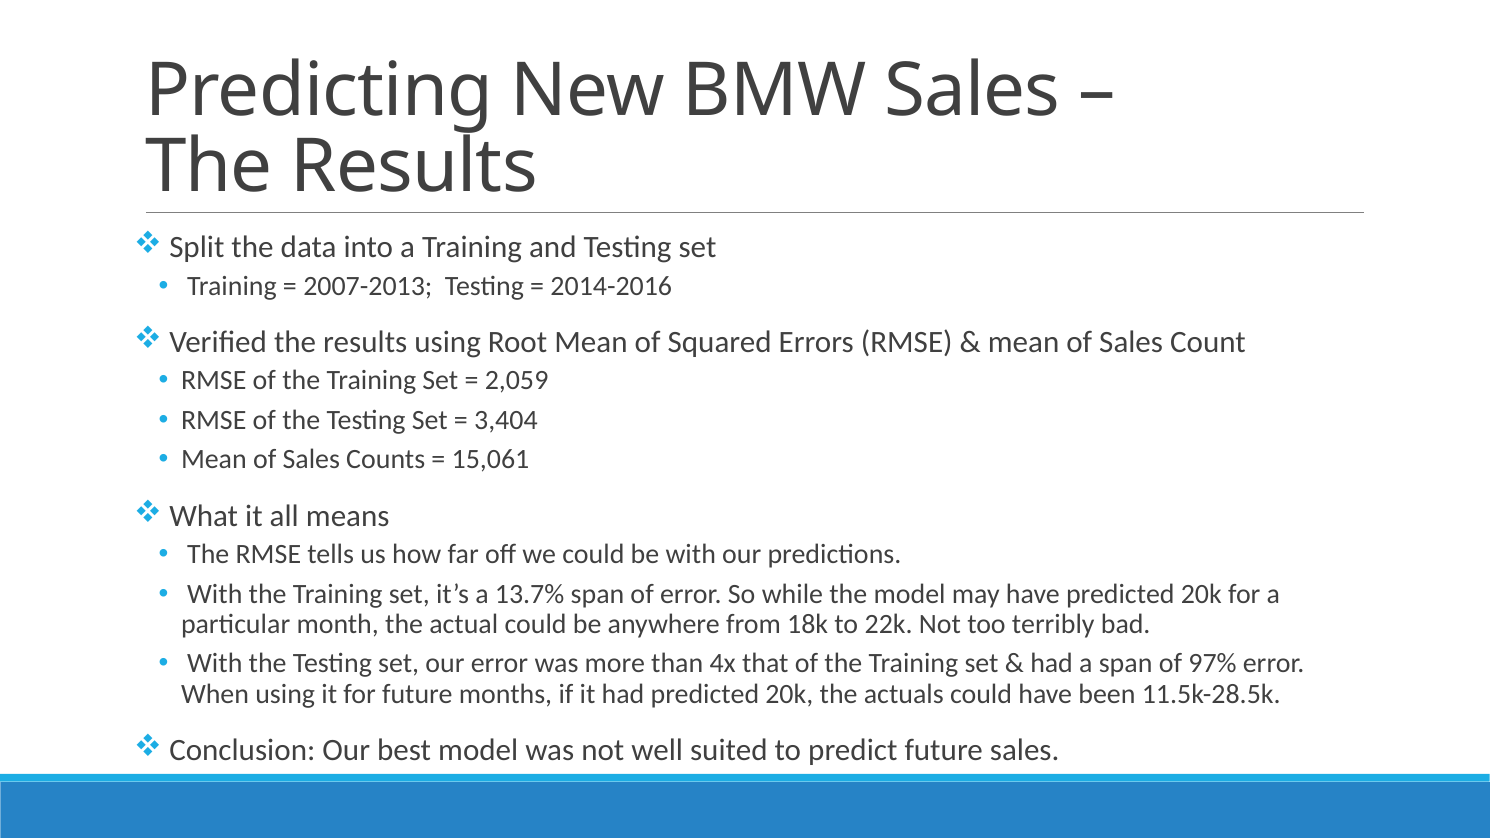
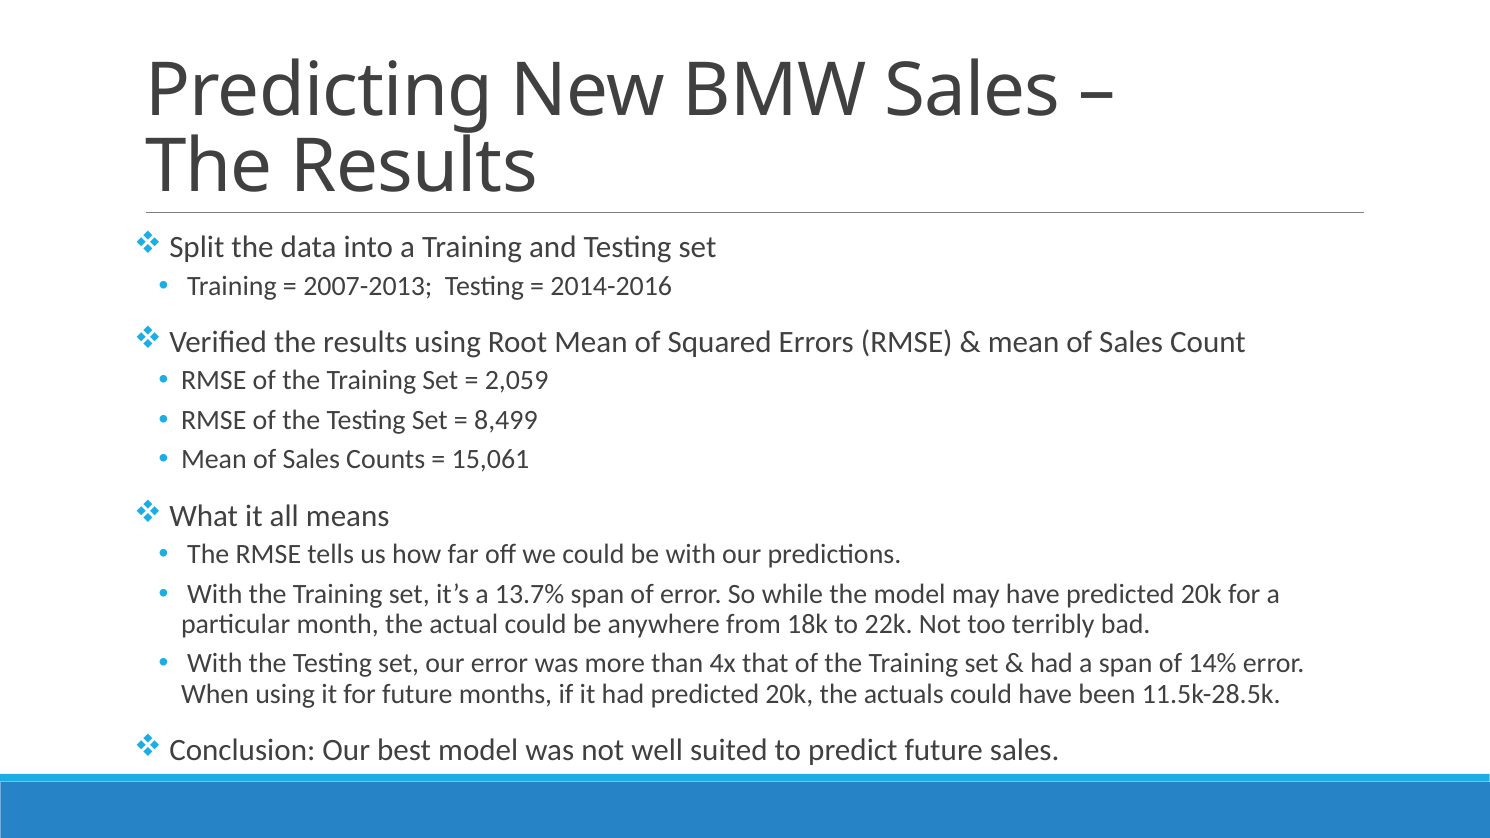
3,404: 3,404 -> 8,499 (506, 420)
97%: 97% -> 14% (1213, 664)
